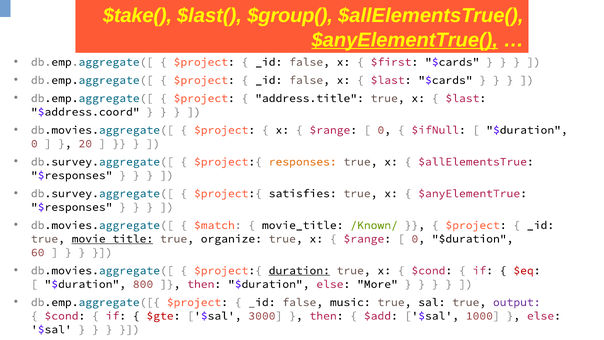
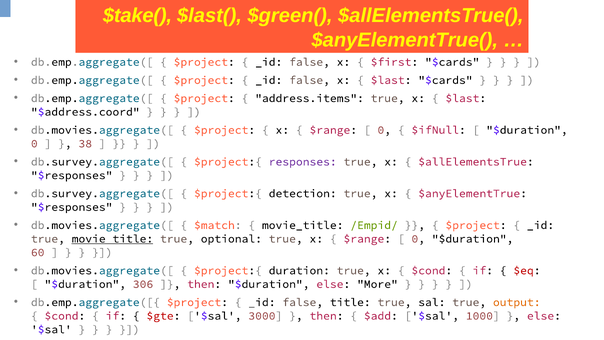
$group(: $group( -> $green( (290, 16)
$anyElementTrue( underline: present -> none (405, 40)
address.title: address.title -> address.items (310, 98)
20: 20 -> 38 (85, 143)
responses colour: orange -> purple (303, 162)
satisfies: satisfies -> detection (303, 193)
/Known/: /Known/ -> /Empid/ (374, 225)
organize: organize -> optional (231, 239)
duration underline: present -> none (299, 270)
800: 800 -> 306 (143, 284)
music: music -> title (350, 302)
output colour: purple -> orange (517, 302)
